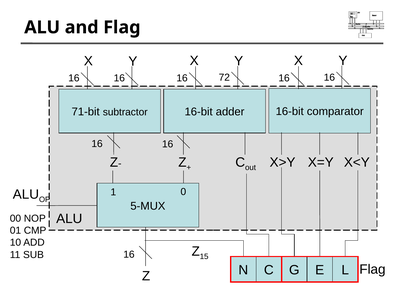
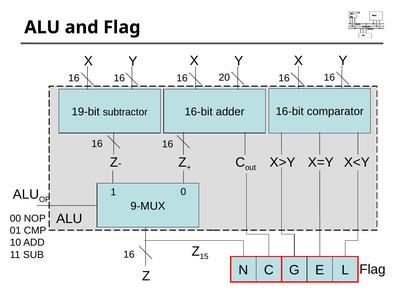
72: 72 -> 20 (224, 77)
71-bit: 71-bit -> 19-bit (86, 112)
5-MUX: 5-MUX -> 9-MUX (148, 206)
